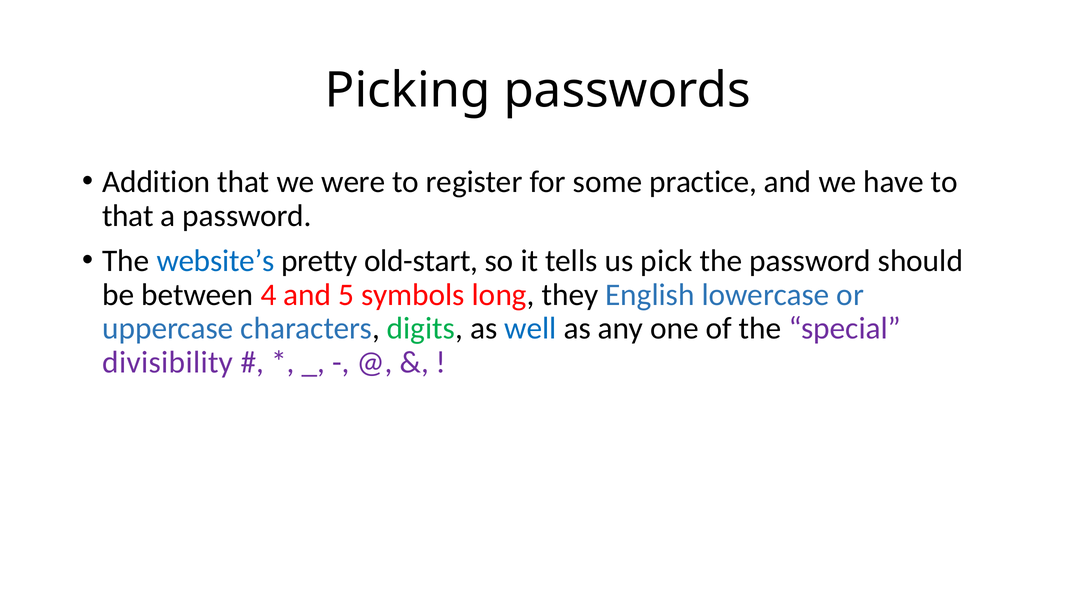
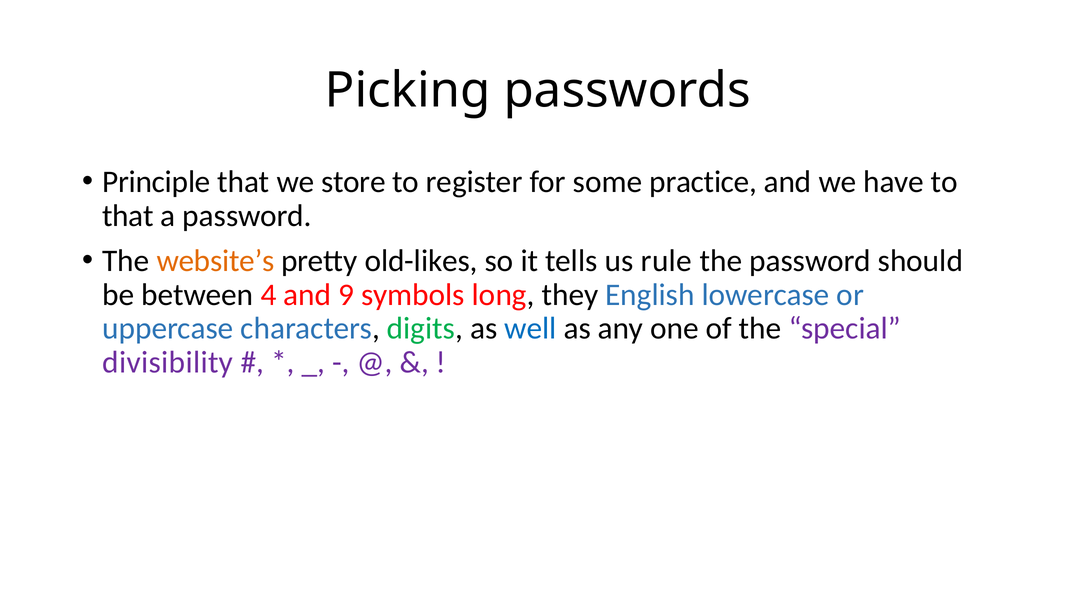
Addition: Addition -> Principle (156, 182)
were: were -> store (353, 182)
website’s colour: blue -> orange (215, 261)
old-start: old-start -> old-likes (421, 261)
pick: pick -> rule (666, 261)
5: 5 -> 9 (346, 295)
